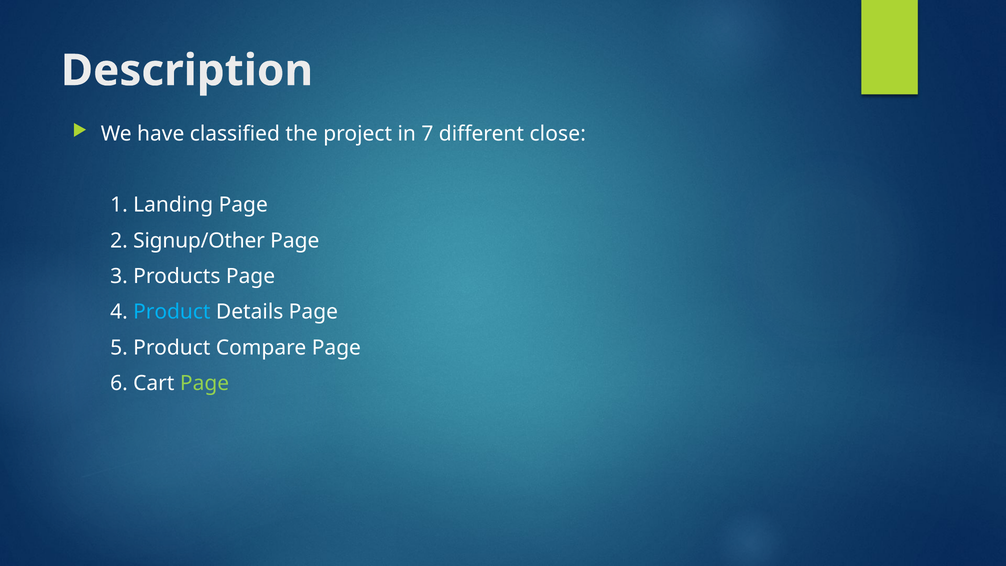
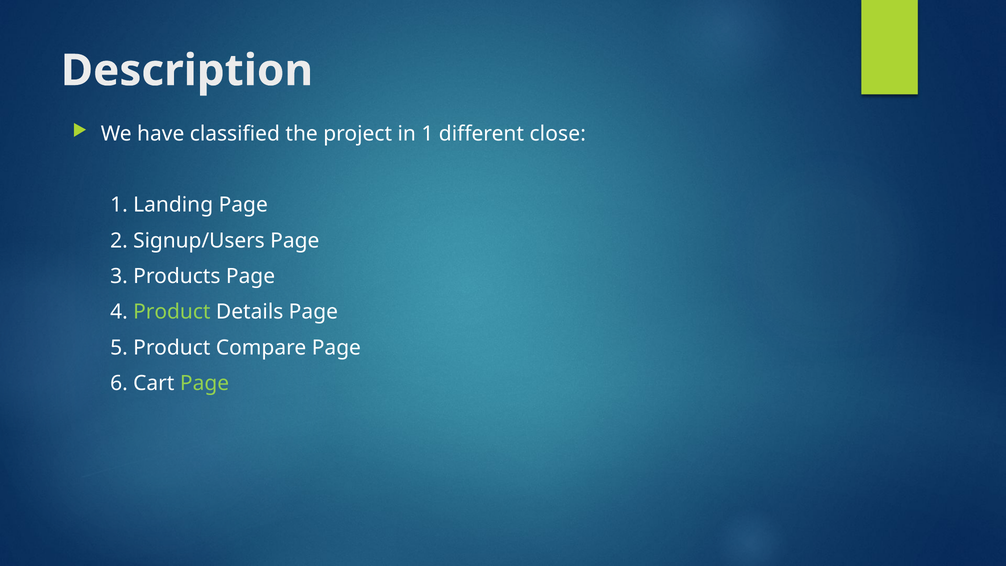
in 7: 7 -> 1 (427, 134)
Signup/Other: Signup/Other -> Signup/Users (199, 241)
Product colour: light blue -> light green (172, 312)
